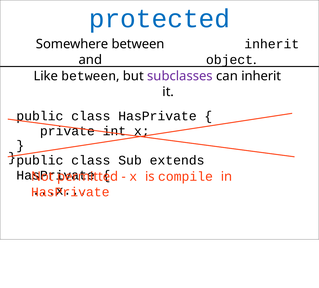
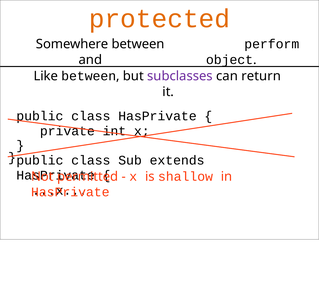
protected colour: blue -> orange (159, 19)
between inherit: inherit -> perform (272, 44)
can inherit: inherit -> return (261, 76)
compile: compile -> shallow (185, 176)
